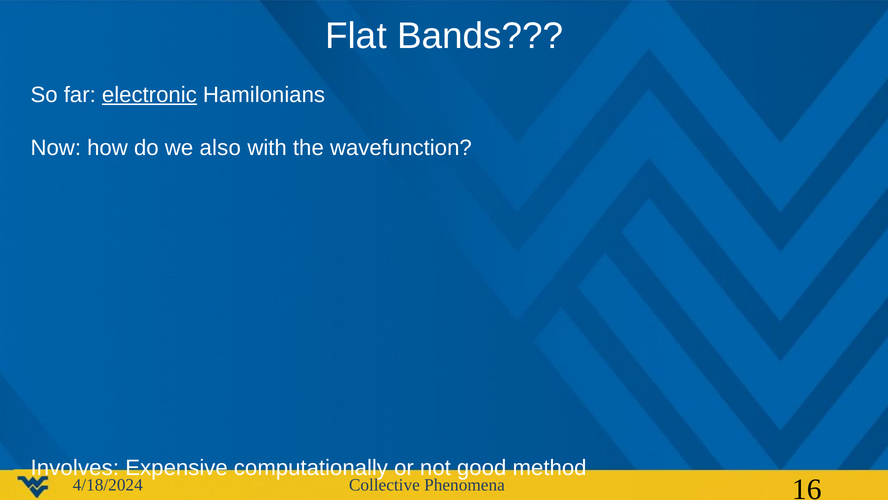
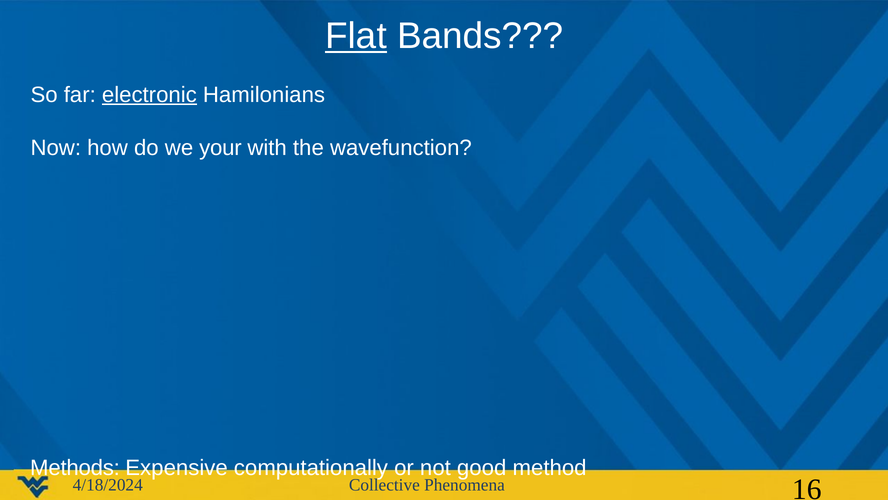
Flat underline: none -> present (356, 36)
also: also -> your (220, 148)
Involves: Involves -> Methods (75, 468)
